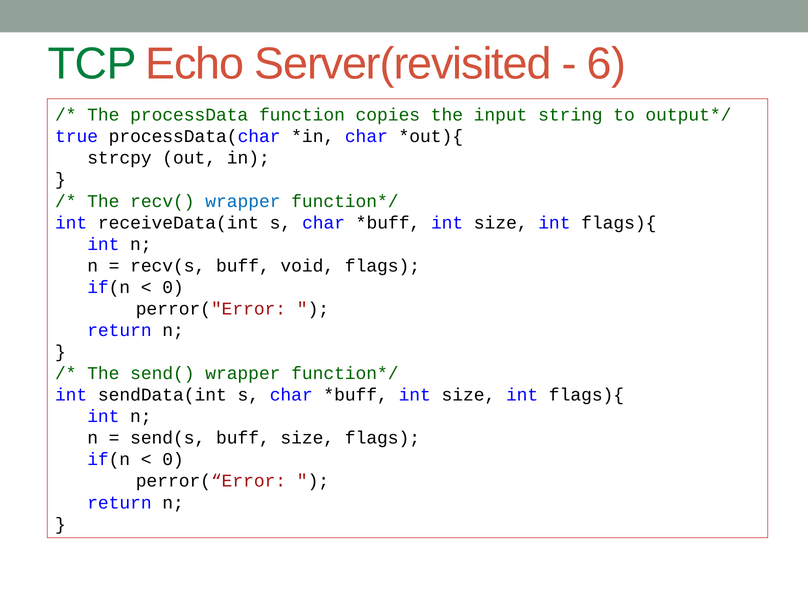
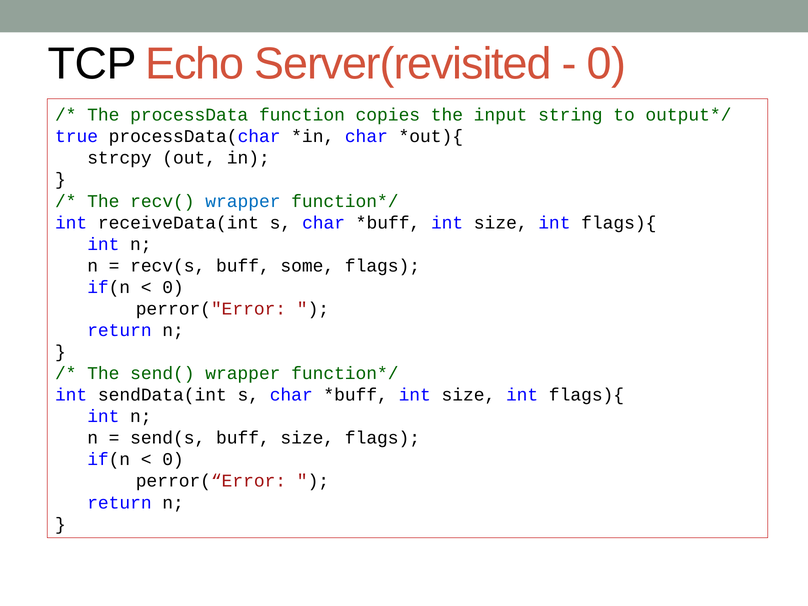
TCP colour: green -> black (92, 64)
6: 6 -> 0 (606, 64)
void: void -> some (307, 266)
